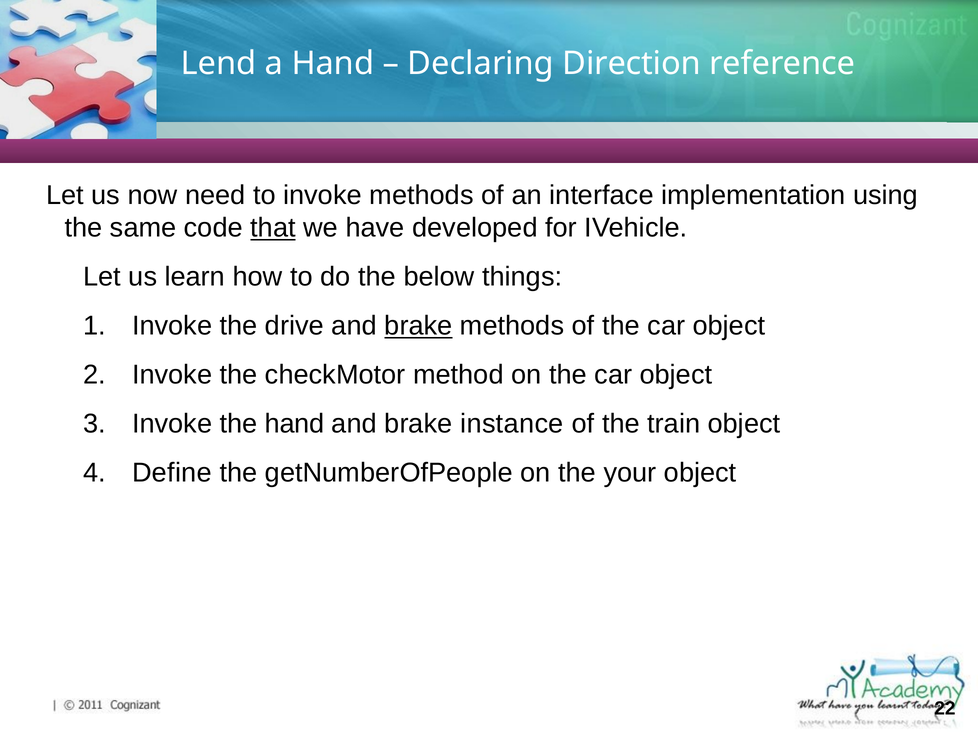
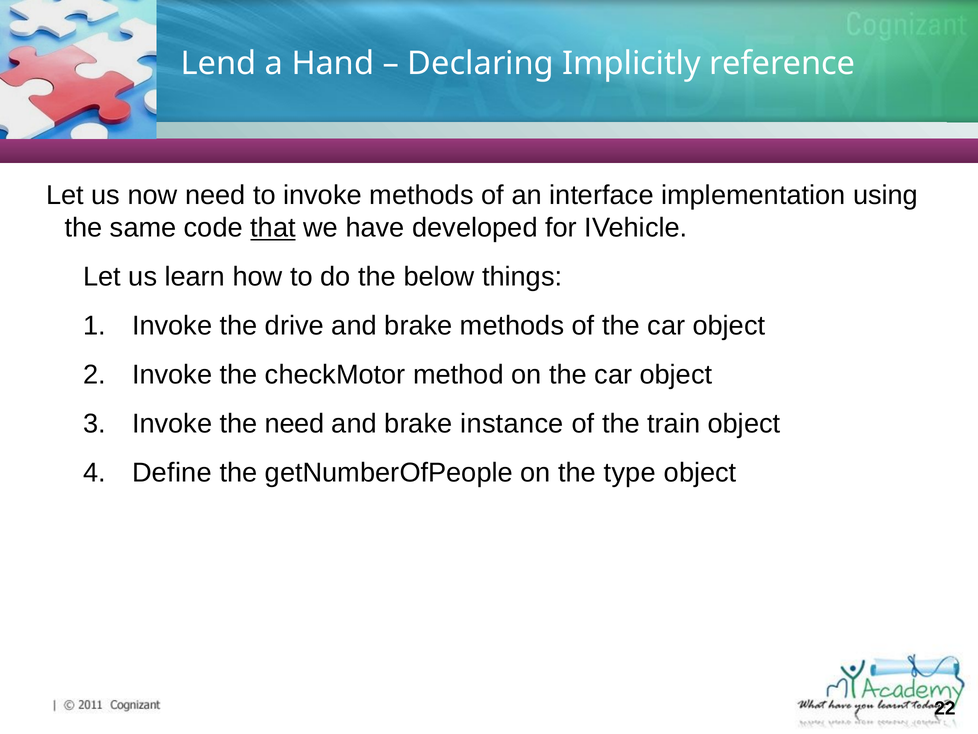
Direction: Direction -> Implicitly (632, 63)
brake underline: present -> none (418, 326)
the hand: hand -> need (295, 423)
your: your -> type (630, 472)
